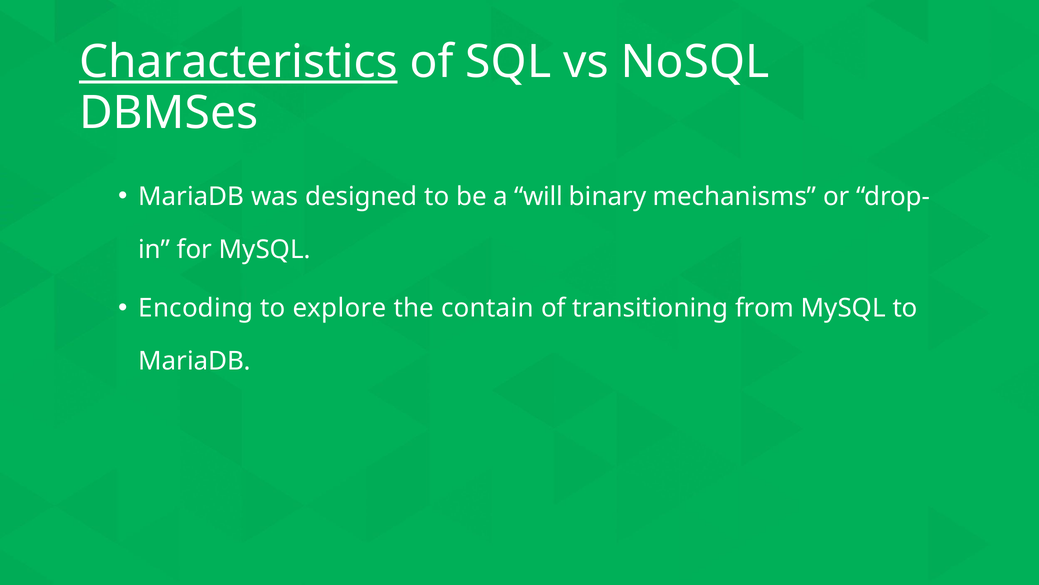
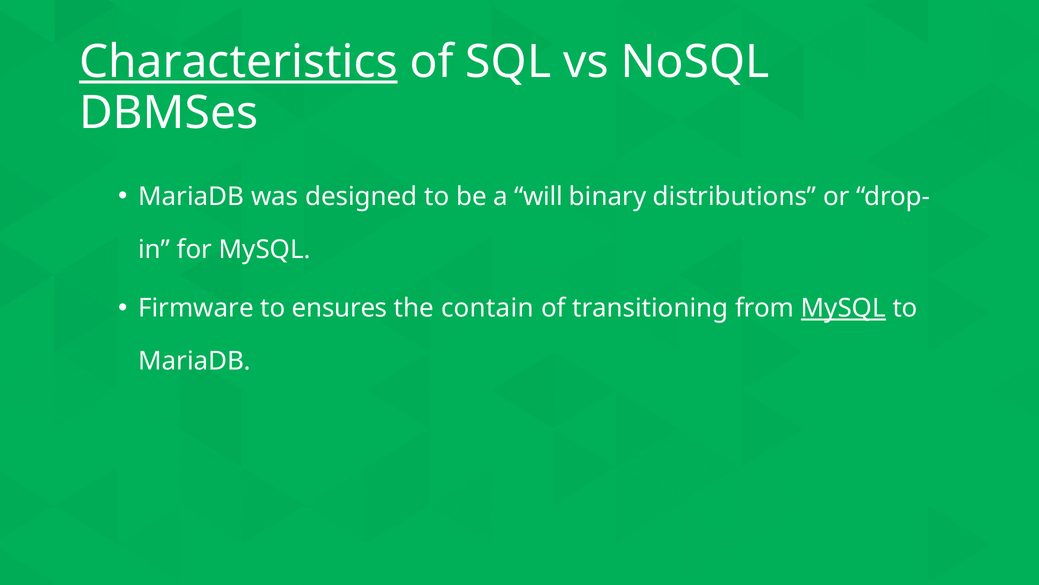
mechanisms: mechanisms -> distributions (735, 196)
Encoding: Encoding -> Firmware (196, 308)
explore: explore -> ensures (340, 308)
MySQL underline: none -> present (843, 308)
